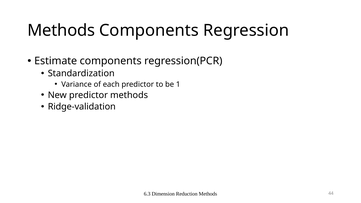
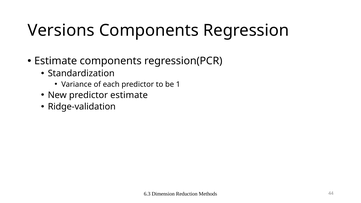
Methods: Methods -> Versions (61, 30)
predictor methods: methods -> estimate (129, 95)
